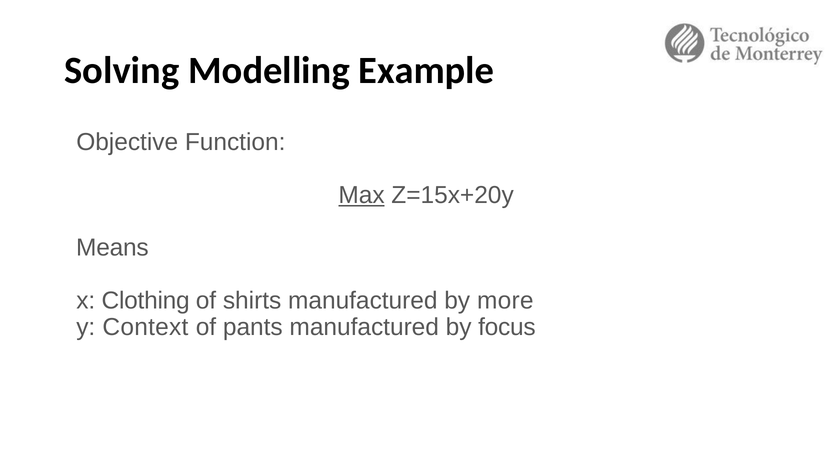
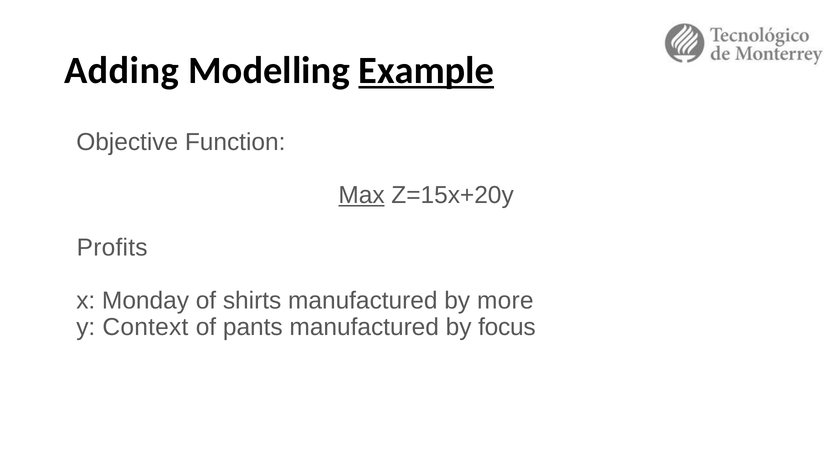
Solving: Solving -> Adding (122, 71)
Example underline: none -> present (426, 71)
Means: Means -> Profits (112, 248)
Clothing: Clothing -> Monday (146, 300)
